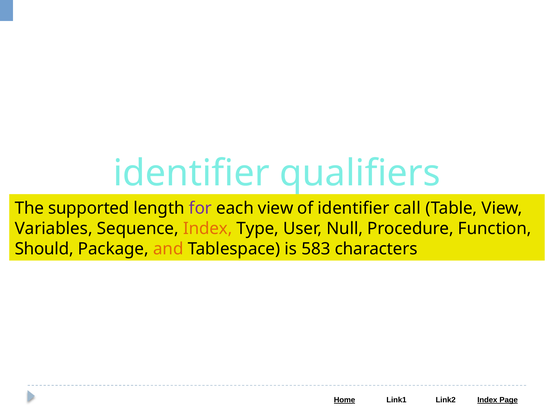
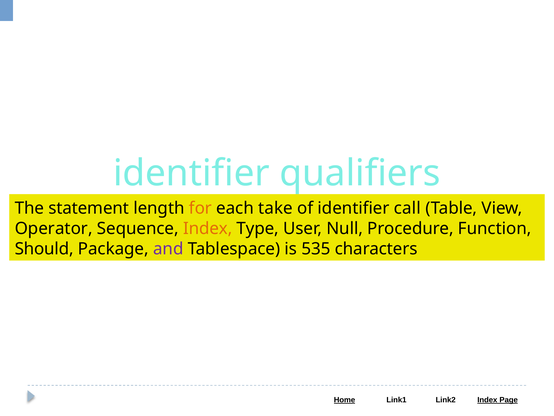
supported: supported -> statement (89, 208)
for colour: purple -> orange (200, 208)
each view: view -> take (276, 208)
Variables: Variables -> Operator (54, 228)
and colour: orange -> purple (168, 249)
583: 583 -> 535 (316, 249)
